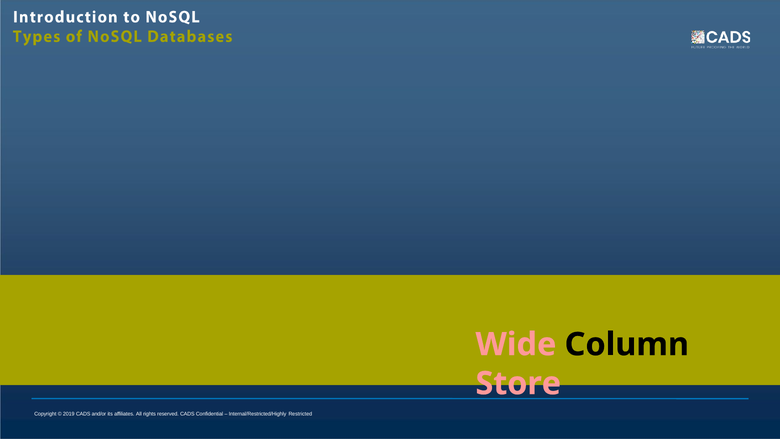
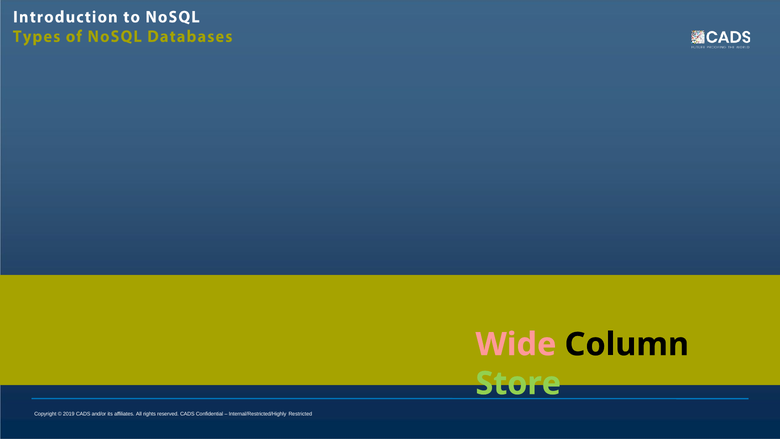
Store colour: pink -> light green (518, 383)
